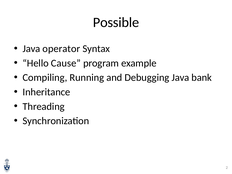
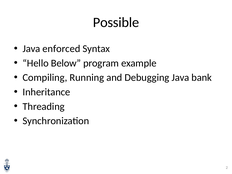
operator: operator -> enforced (61, 49)
Cause: Cause -> Below (66, 63)
